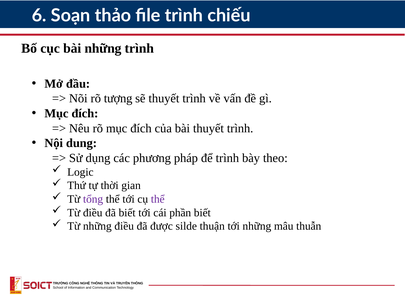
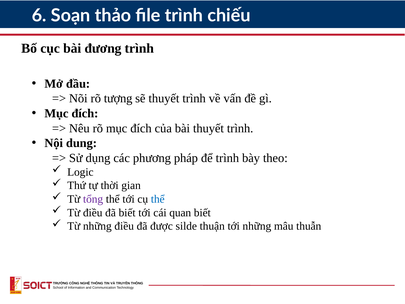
bài những: những -> đương (103, 48)
thể colour: purple -> blue (158, 199)
phần: phần -> quan (180, 212)
